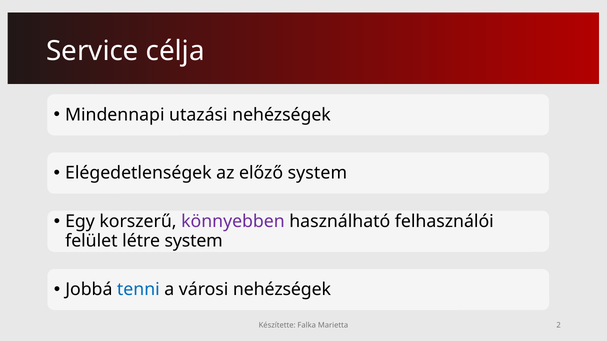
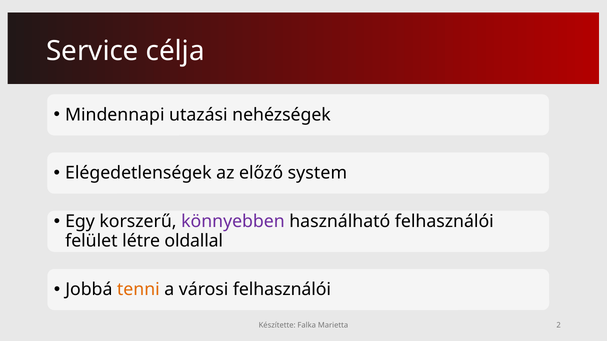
létre system: system -> oldallal (194, 241)
tenni colour: blue -> orange (138, 290)
városi nehézségek: nehézségek -> felhasználói (282, 290)
